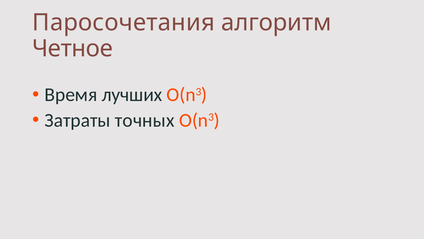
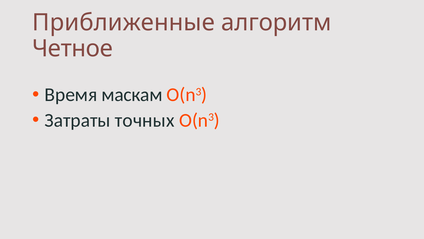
Паросочетания: Паросочетания -> Приближенные (124, 23)
лучших: лучших -> маскам (132, 95)
